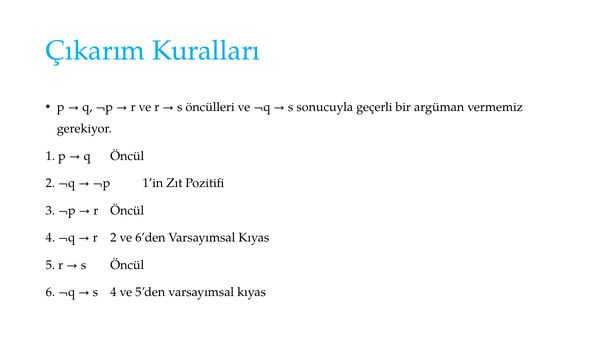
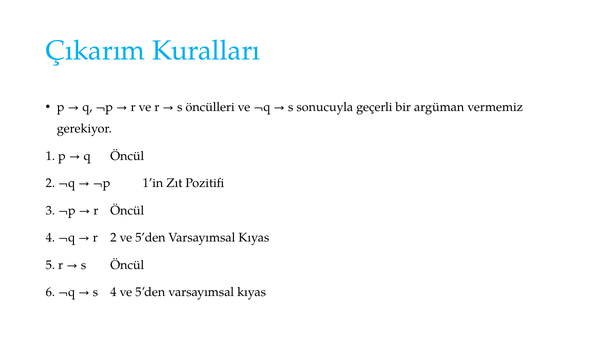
2 ve 6’den: 6’den -> 5’den (150, 238)
